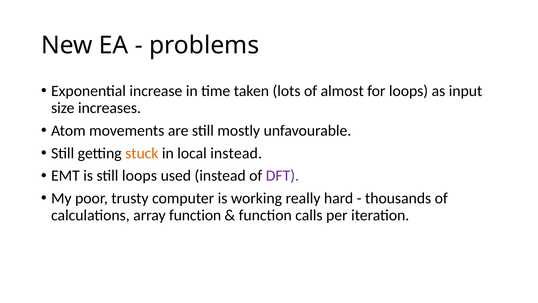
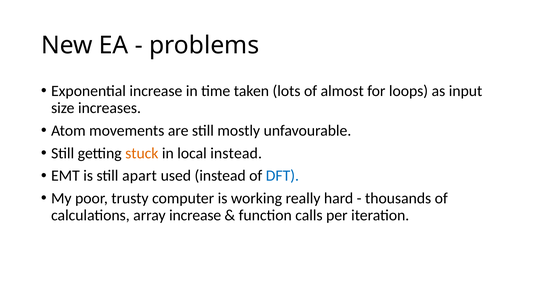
still loops: loops -> apart (139, 176)
DFT colour: purple -> blue (282, 176)
array function: function -> increase (195, 215)
